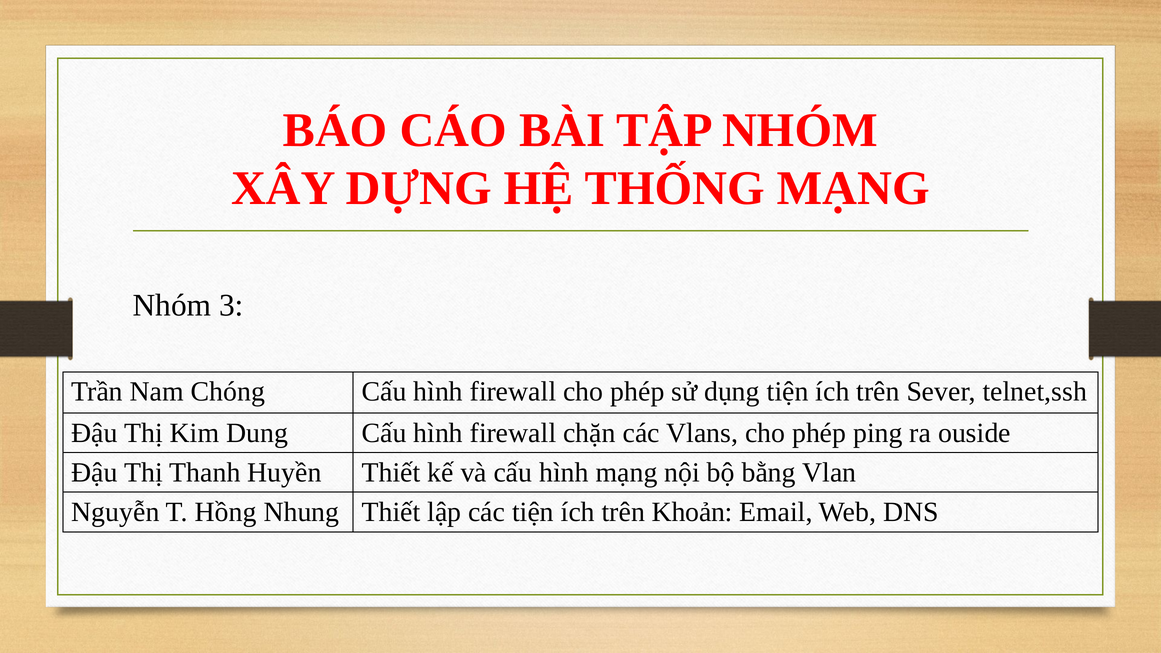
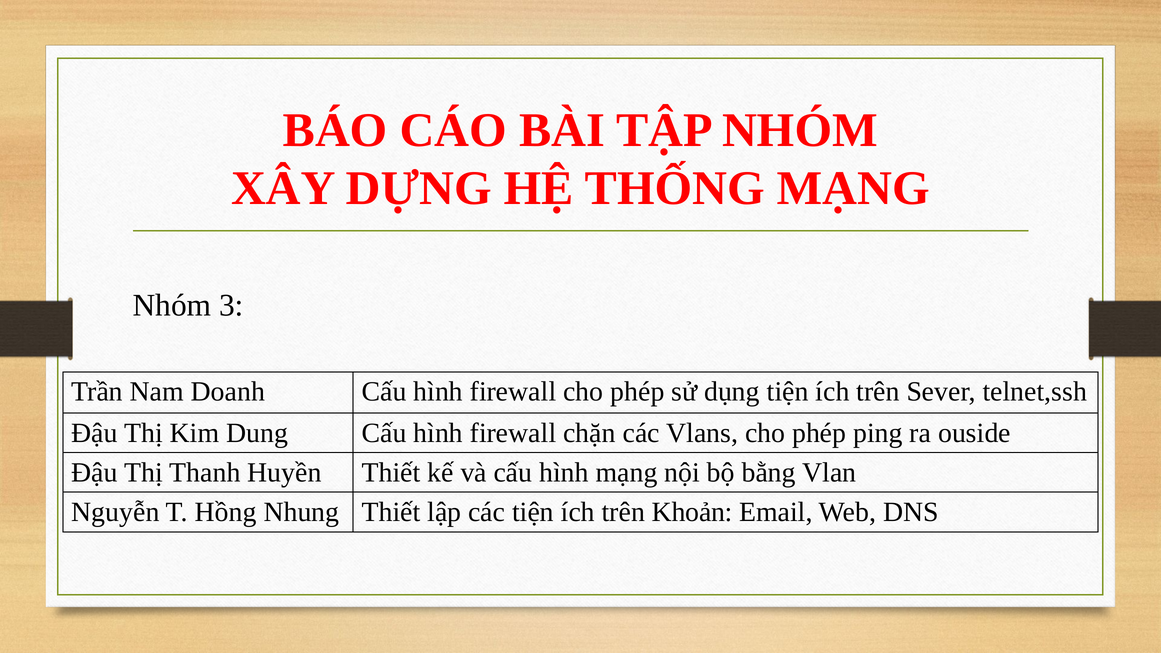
Chóng: Chóng -> Doanh (228, 392)
